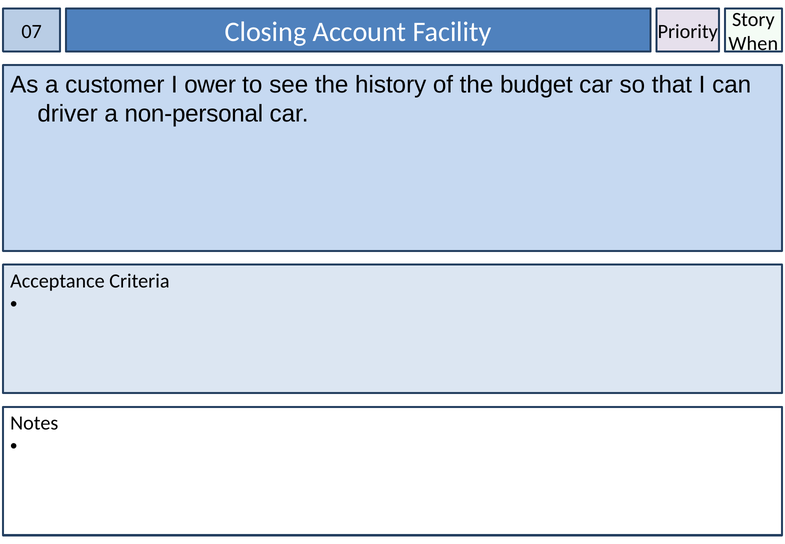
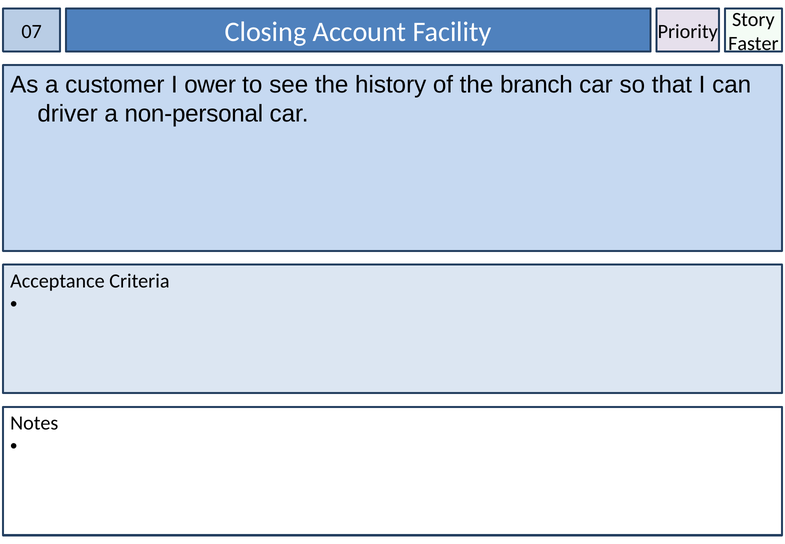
When: When -> Faster (753, 44)
budget: budget -> branch (536, 85)
